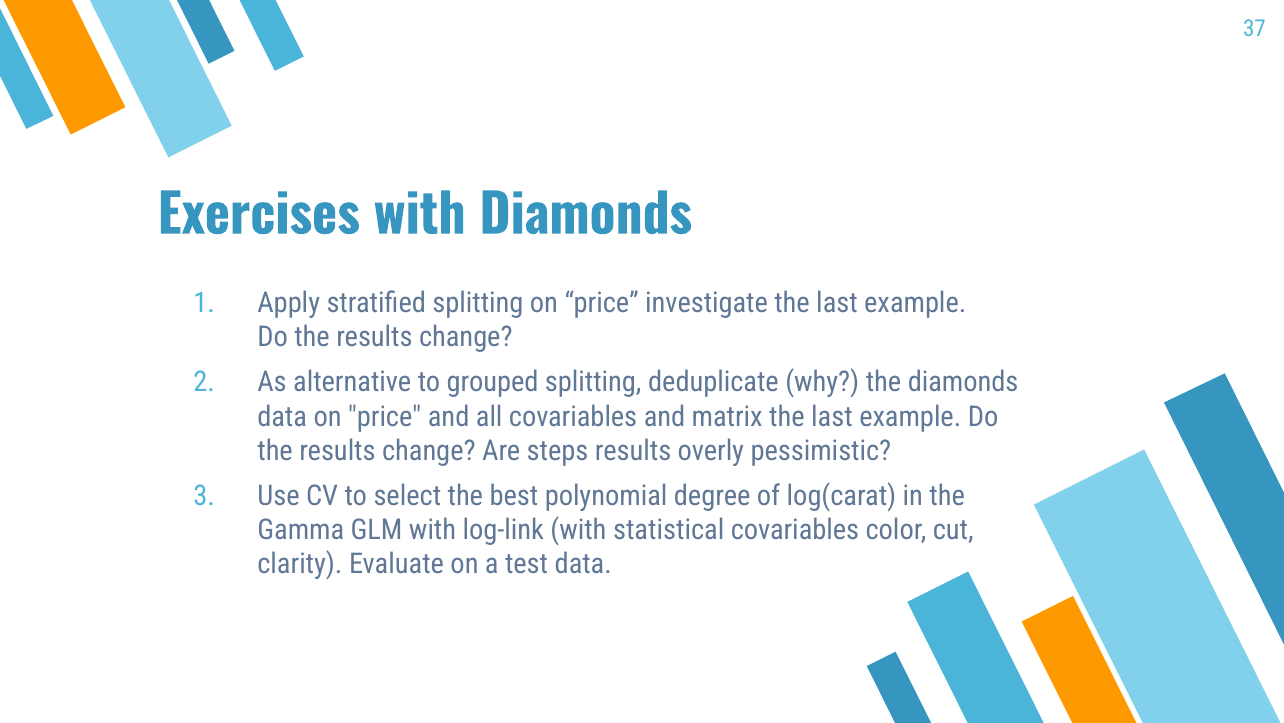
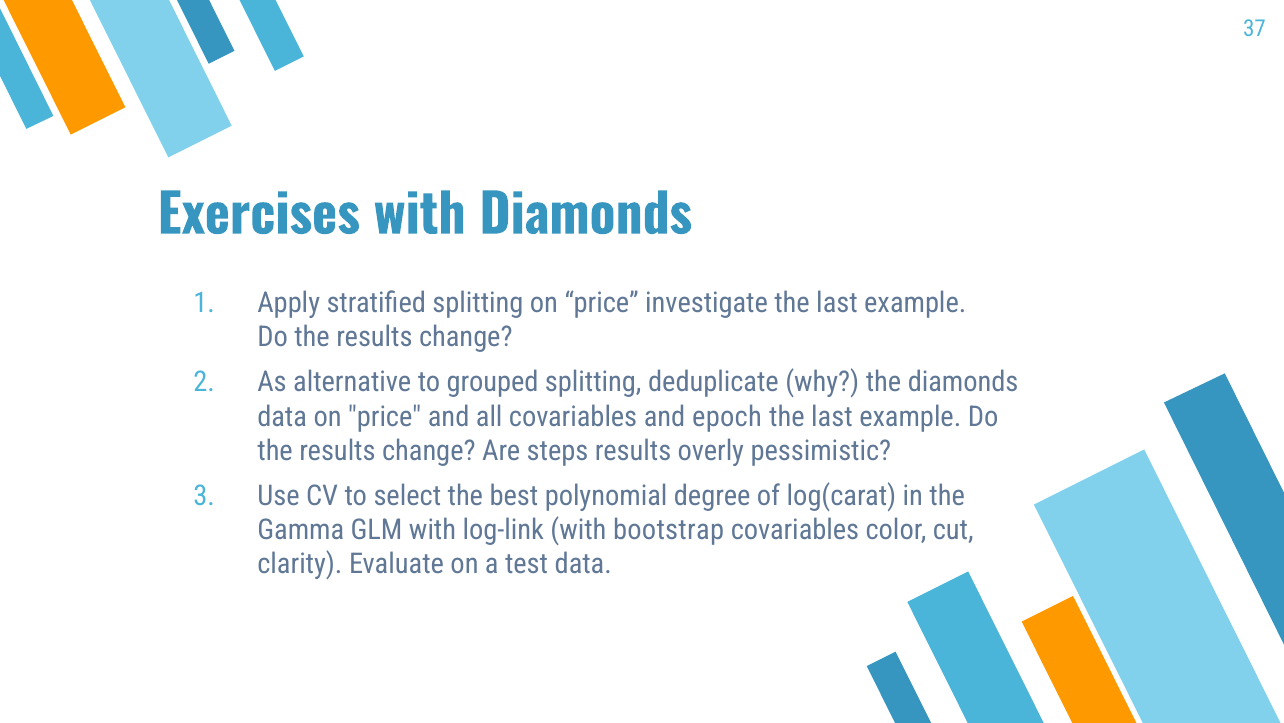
matrix: matrix -> epoch (727, 416)
statistical: statistical -> bootstrap (669, 530)
